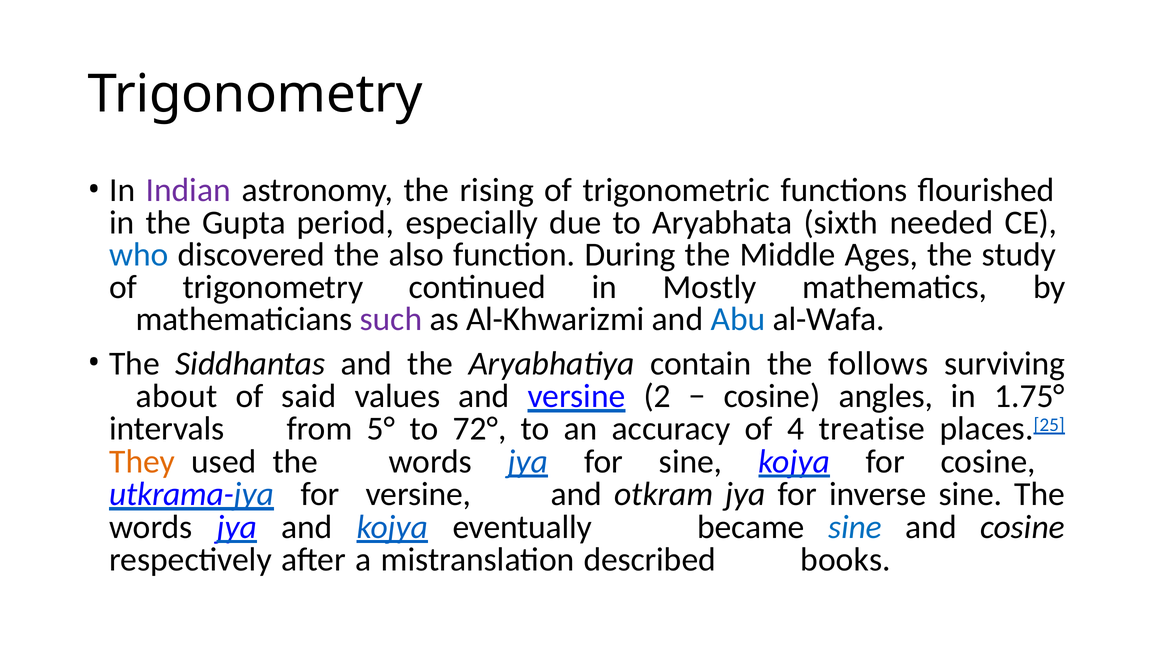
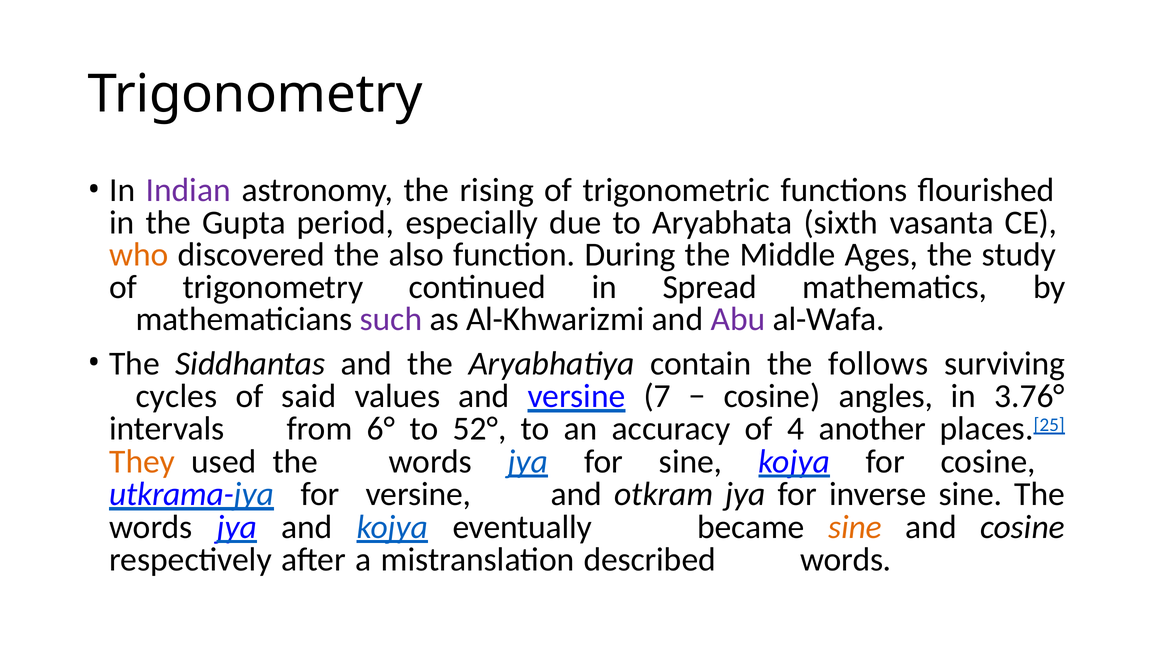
needed: needed -> vasanta (942, 222)
who colour: blue -> orange (139, 255)
Mostly: Mostly -> Spread (710, 287)
Abu colour: blue -> purple (738, 319)
about: about -> cycles (177, 396)
2: 2 -> 7 (657, 396)
1.75°: 1.75° -> 3.76° (1029, 396)
5°: 5° -> 6° (381, 429)
72°: 72° -> 52° (480, 429)
treatise: treatise -> another (872, 429)
sine colour: blue -> orange (855, 527)
described books: books -> words (846, 560)
